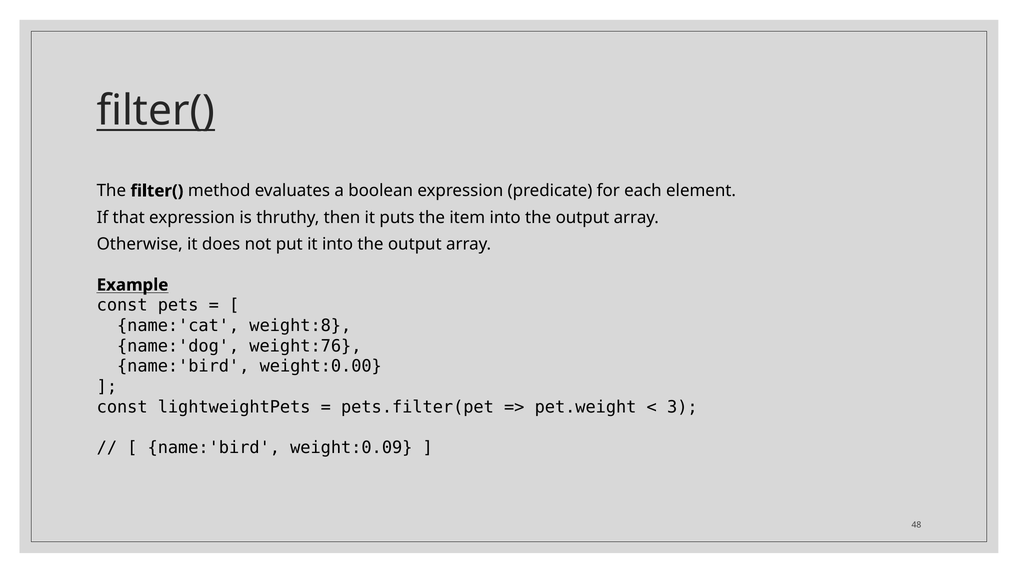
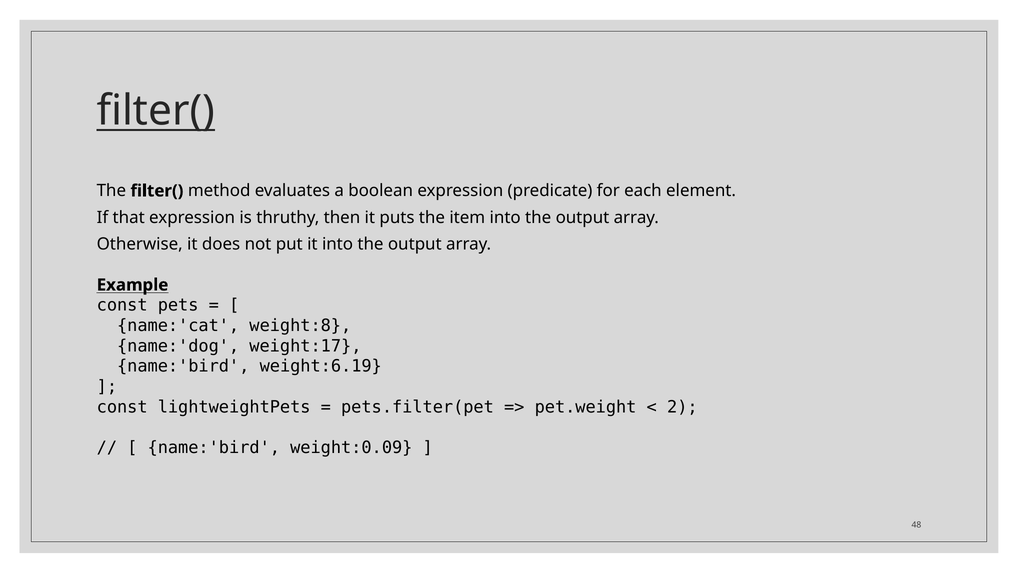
weight:76: weight:76 -> weight:17 (305, 346)
weight:0.00: weight:0.00 -> weight:6.19 (321, 366)
3: 3 -> 2 (682, 407)
